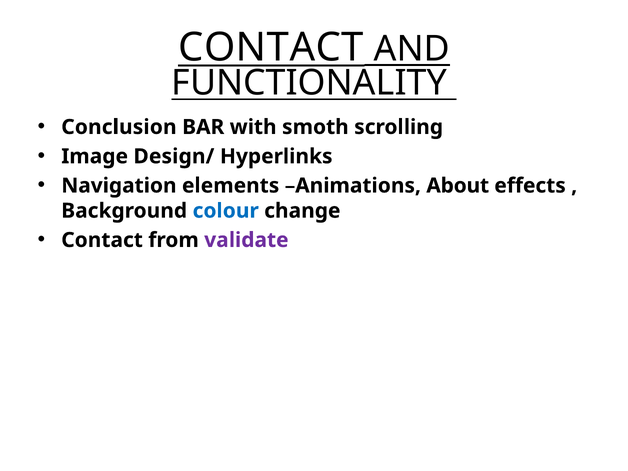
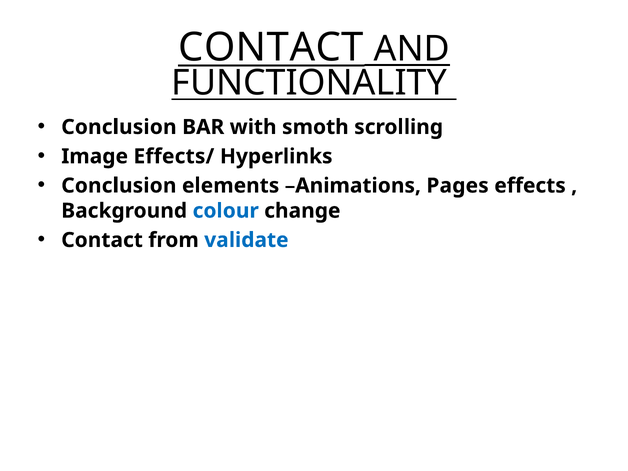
Design/: Design/ -> Effects/ (174, 156)
Navigation: Navigation -> Conclusion (119, 186)
About: About -> Pages (458, 186)
validate colour: purple -> blue (246, 240)
